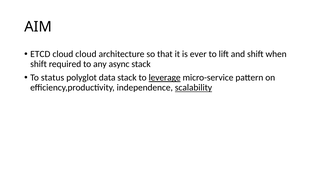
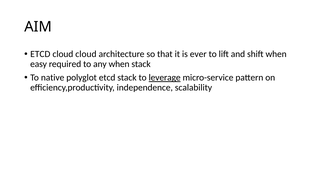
shift: shift -> easy (39, 64)
any async: async -> when (119, 64)
status: status -> native (53, 77)
polyglot data: data -> etcd (107, 77)
scalability underline: present -> none (193, 87)
